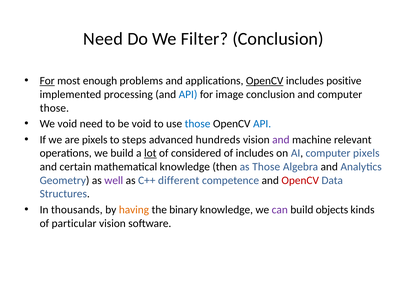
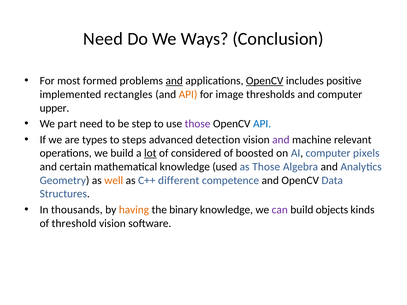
Filter: Filter -> Ways (205, 39)
For underline: present -> none (47, 81)
enough: enough -> formed (100, 81)
and underline: none -> present (174, 81)
processing: processing -> rectangles (128, 94)
API colour: blue -> orange (188, 94)
image conclusion: conclusion -> thresholds (271, 94)
those: those -> upper (55, 108)
We void: void -> part (67, 124)
be void: void -> step (142, 124)
those colour: blue -> purple (198, 124)
are pixels: pixels -> types (95, 140)
hundreds: hundreds -> detection (218, 140)
of includes: includes -> boosted (255, 153)
then: then -> used (225, 167)
well colour: purple -> orange (114, 180)
OpenCV colour: red -> black (300, 180)
particular: particular -> threshold (74, 224)
